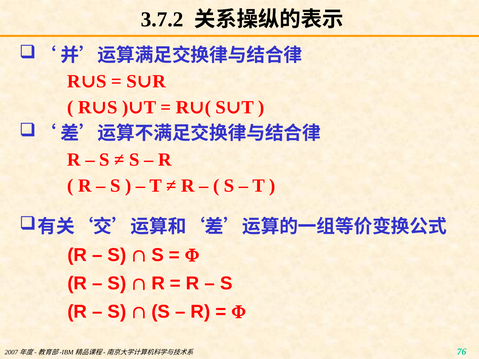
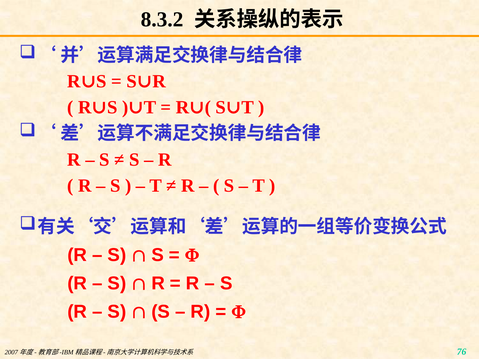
3.7.2: 3.7.2 -> 8.3.2 (162, 19)
